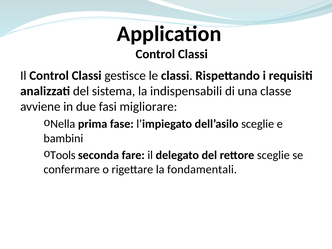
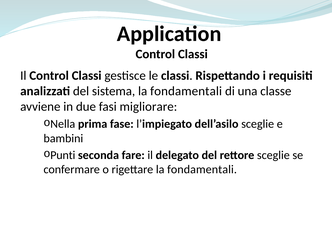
sistema la indispensabili: indispensabili -> fondamentali (186, 91)
Tools: Tools -> Punti (63, 155)
